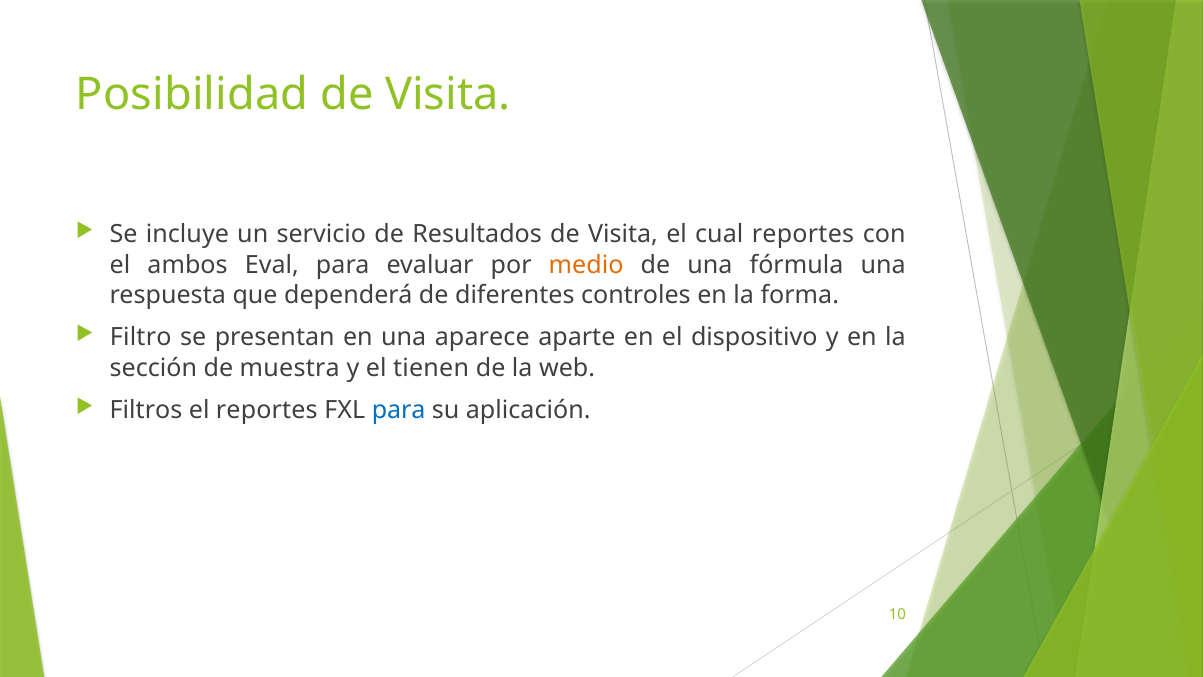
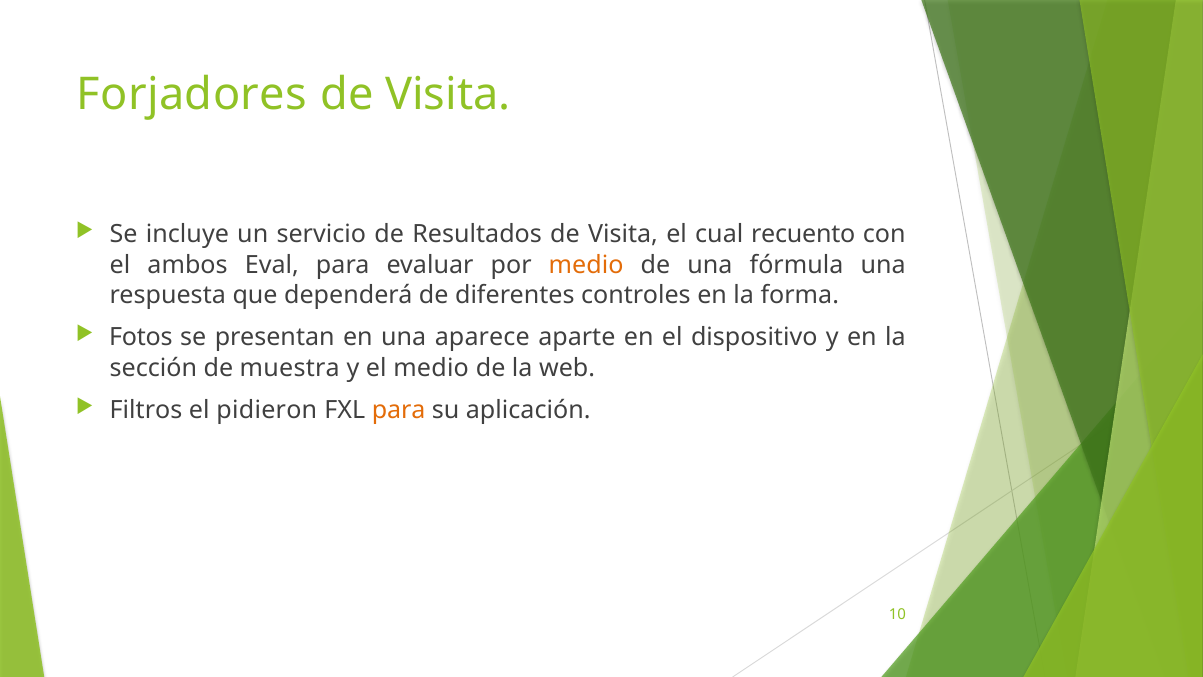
Posibilidad: Posibilidad -> Forjadores (192, 95)
cual reportes: reportes -> recuento (803, 235)
Filtro: Filtro -> Fotos (141, 337)
el tienen: tienen -> medio (431, 368)
el reportes: reportes -> pidieron (267, 410)
para colour: blue -> orange (399, 410)
